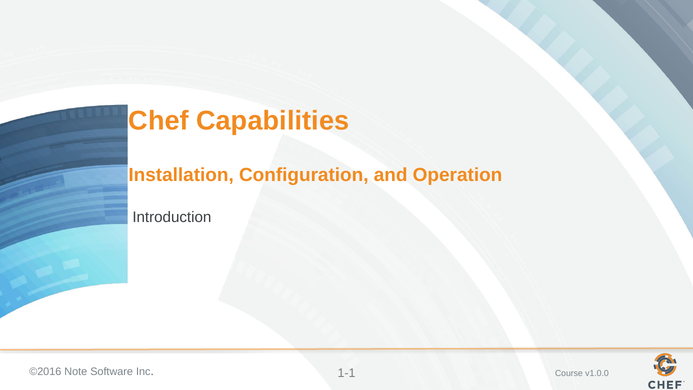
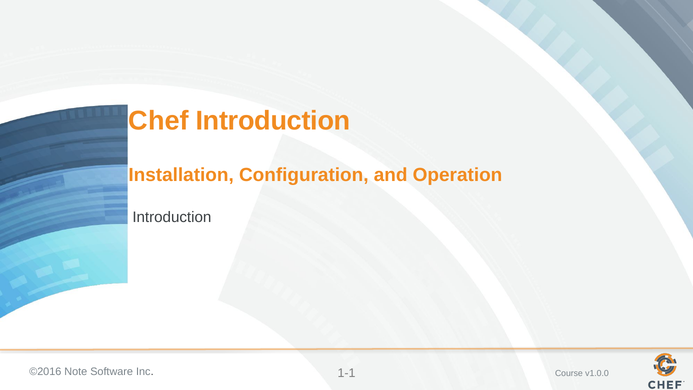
Chef Capabilities: Capabilities -> Introduction (273, 121)
